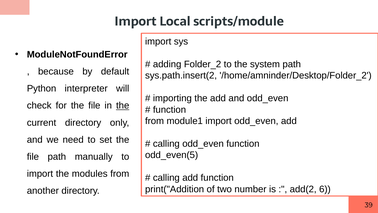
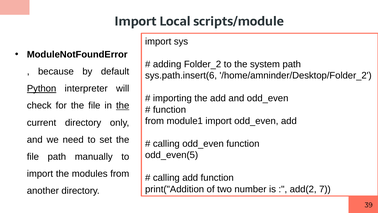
sys.path.insert(2: sys.path.insert(2 -> sys.path.insert(6 (181, 75)
Python underline: none -> present (42, 88)
6: 6 -> 7 (325, 189)
